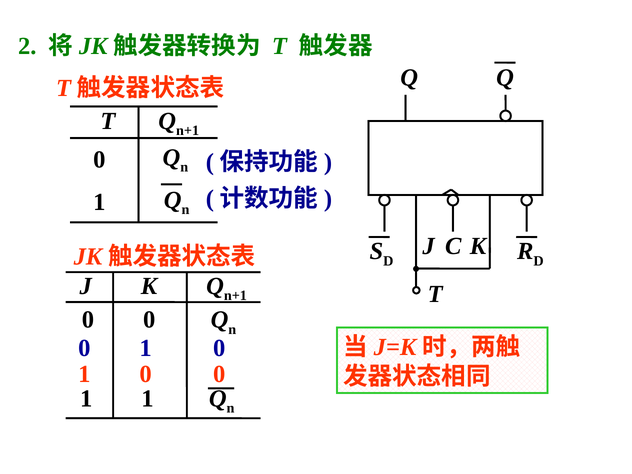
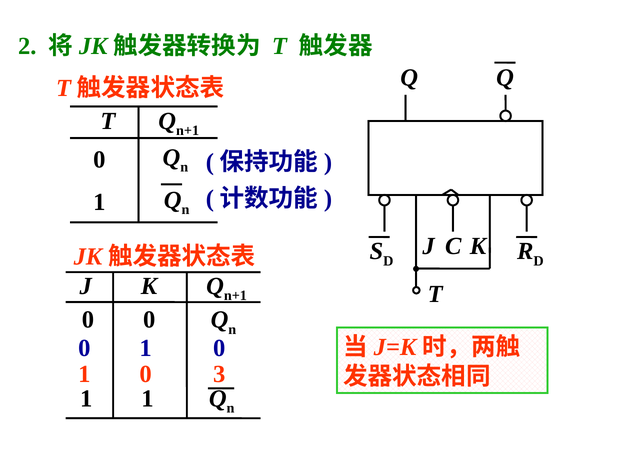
1 0 0: 0 -> 3 (219, 374)
